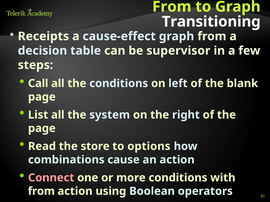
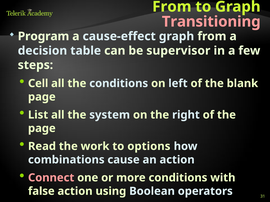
Transitioning colour: white -> pink (211, 22)
Receipts: Receipts -> Program (43, 36)
Call: Call -> Cell (38, 84)
store: store -> work (95, 147)
from: from -> false (41, 192)
